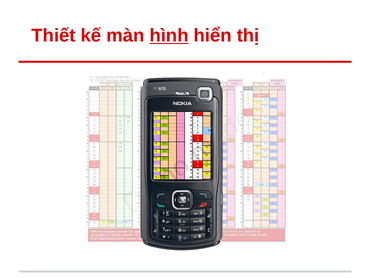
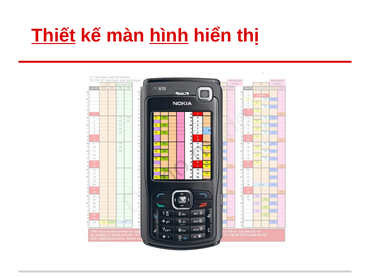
Thiết underline: none -> present (54, 36)
